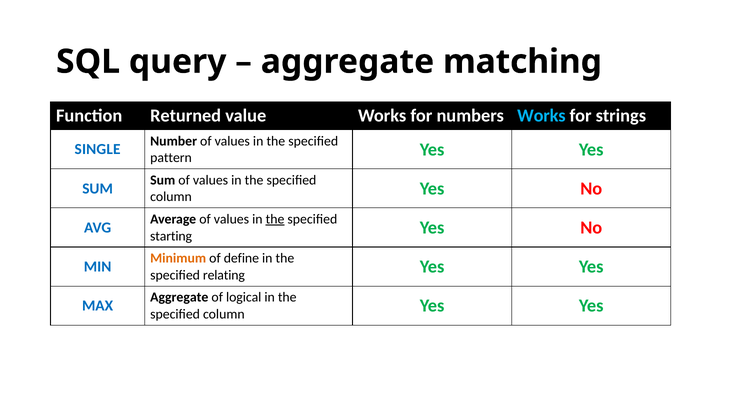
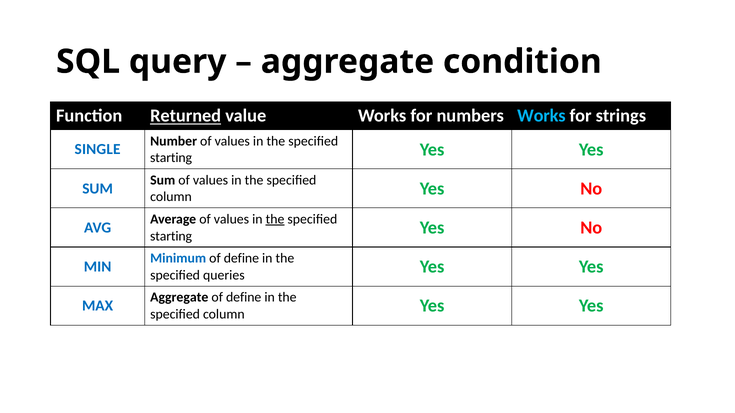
matching: matching -> condition (522, 62)
Returned underline: none -> present (186, 116)
pattern: pattern -> starting (171, 158)
Minimum colour: orange -> blue (178, 259)
relating: relating -> queries (224, 275)
logical: logical -> define (244, 298)
